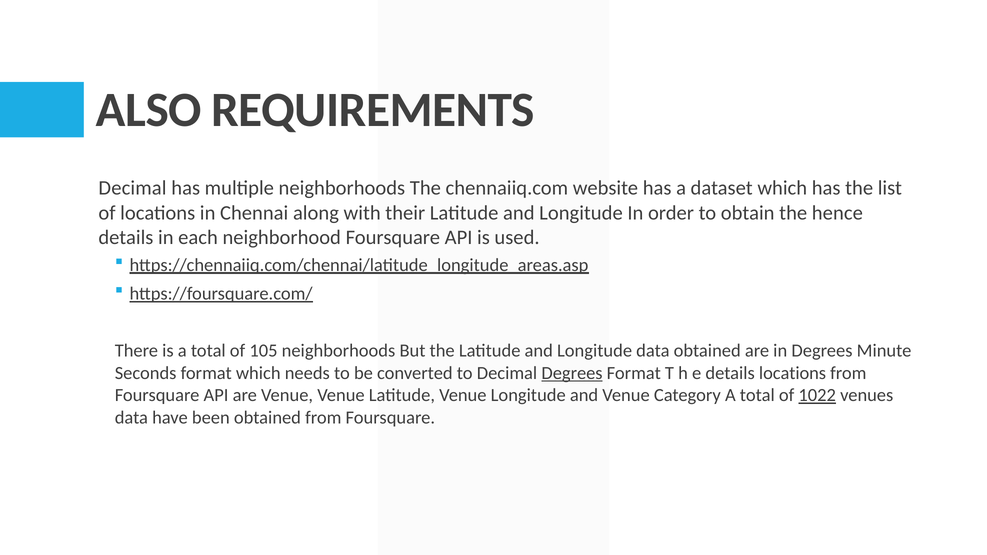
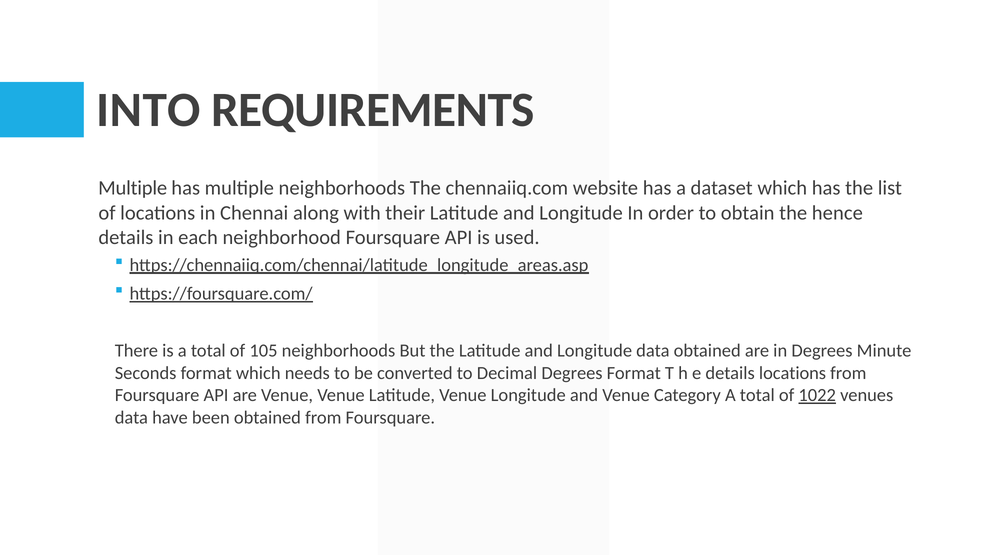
ALSO: ALSO -> INTO (148, 110)
Decimal: Decimal -> Multiple (133, 188)
Degrees underline: present -> none (572, 373)
